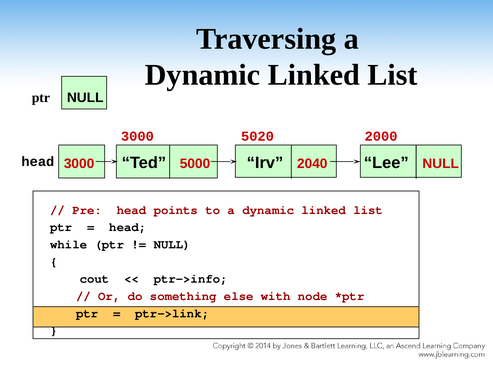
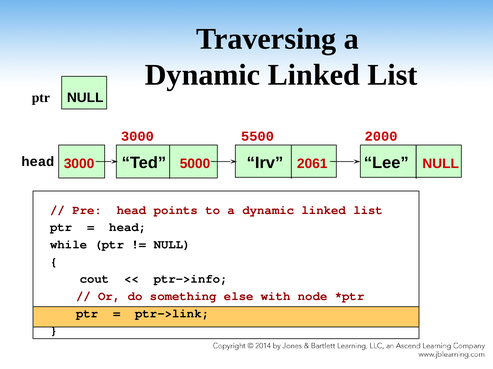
5020: 5020 -> 5500 (257, 137)
2040: 2040 -> 2061 (312, 164)
